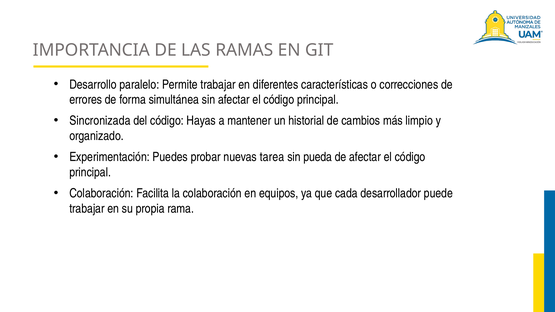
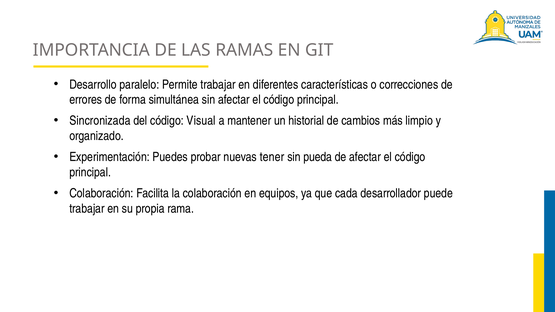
Hayas: Hayas -> Visual (201, 121)
tarea: tarea -> tener (272, 157)
